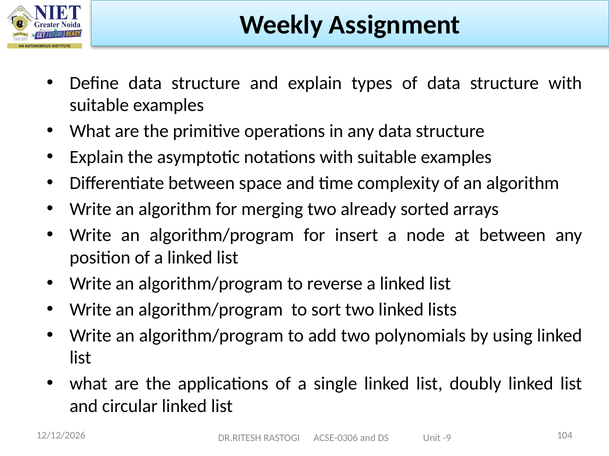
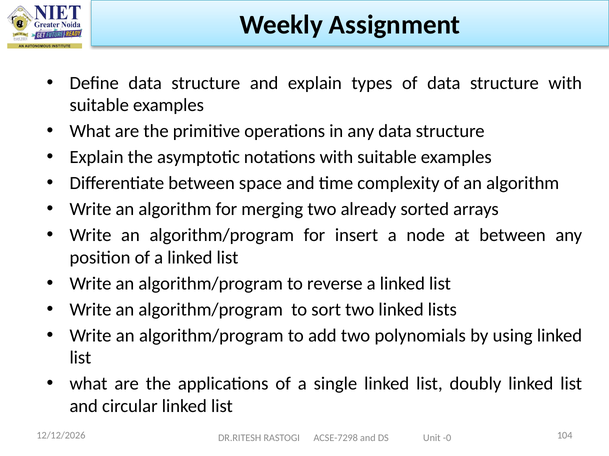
ACSE-0306: ACSE-0306 -> ACSE-7298 (336, 439)
-9: -9 -> -0 (447, 439)
